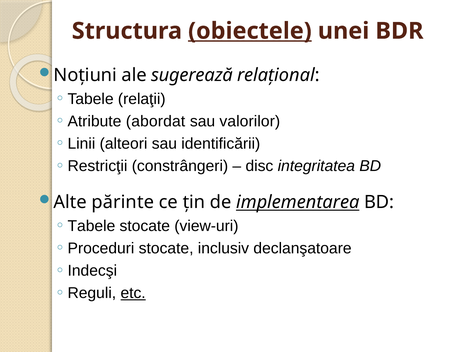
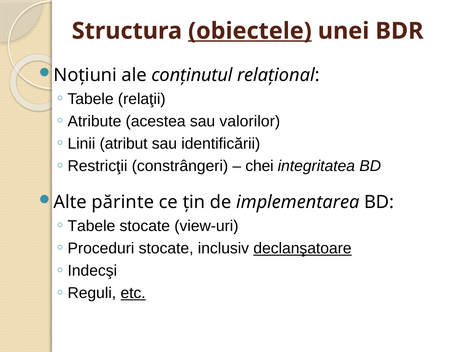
sugerează: sugerează -> conţinutul (192, 75)
abordat: abordat -> acestea (156, 121)
alteori: alteori -> atribut (124, 144)
disc: disc -> chei (259, 166)
implementarea underline: present -> none (298, 202)
declanşatoare underline: none -> present (303, 248)
